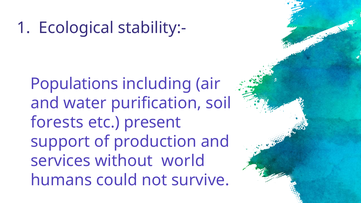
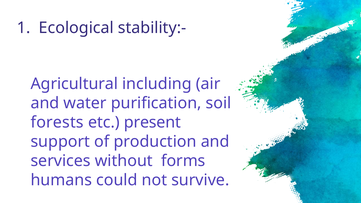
Populations: Populations -> Agricultural (74, 84)
world: world -> forms (183, 161)
